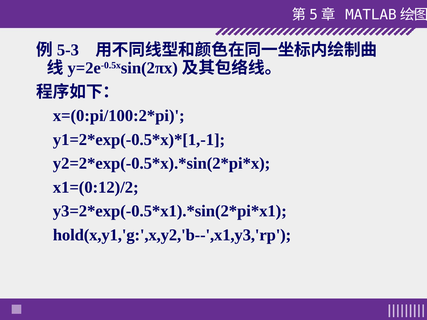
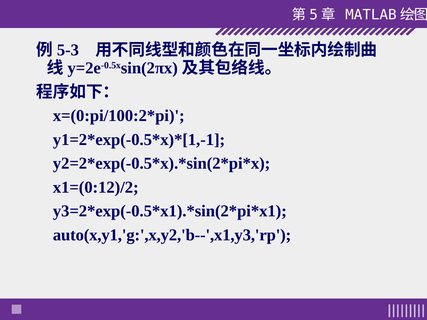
hold(x,y1,'g:',x,y2,'b--',x1,y3,'rp: hold(x,y1,'g:',x,y2,'b--',x1,y3,'rp -> auto(x,y1,'g:',x,y2,'b--',x1,y3,'rp (172, 235)
